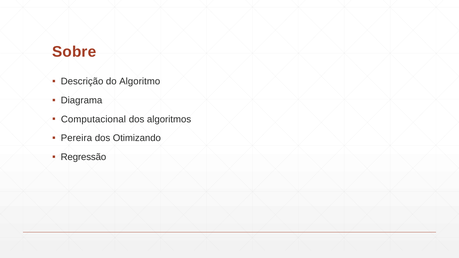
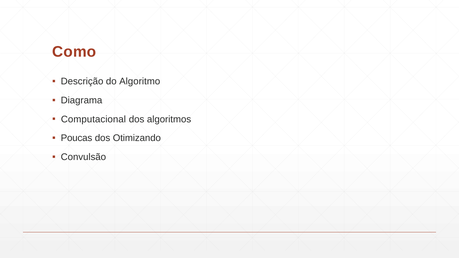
Sobre: Sobre -> Como (74, 52)
Pereira: Pereira -> Poucas (77, 138)
Regressão: Regressão -> Convulsão (83, 157)
